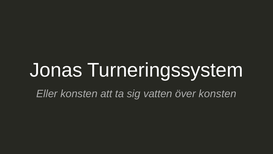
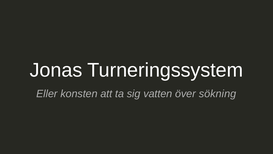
över konsten: konsten -> sökning (218, 93)
